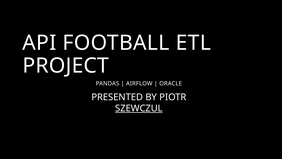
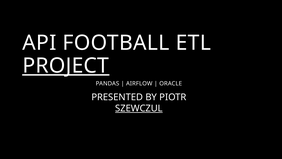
PROJECT underline: none -> present (66, 66)
